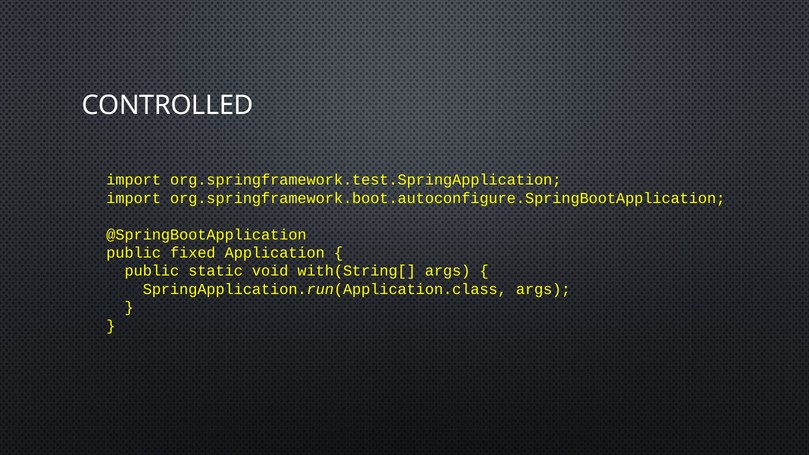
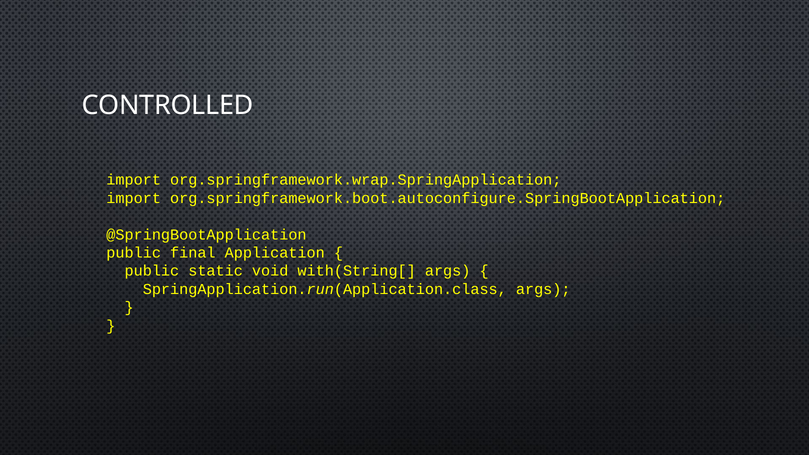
org.springframework.test.SpringApplication: org.springframework.test.SpringApplication -> org.springframework.wrap.SpringApplication (366, 180)
fixed: fixed -> final (193, 253)
